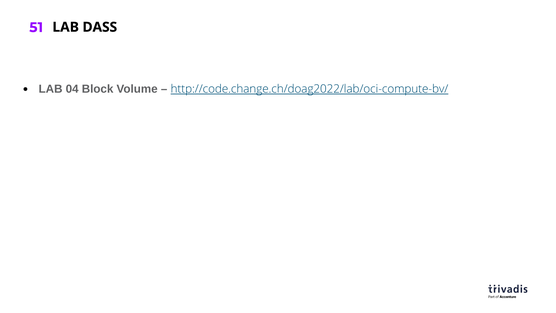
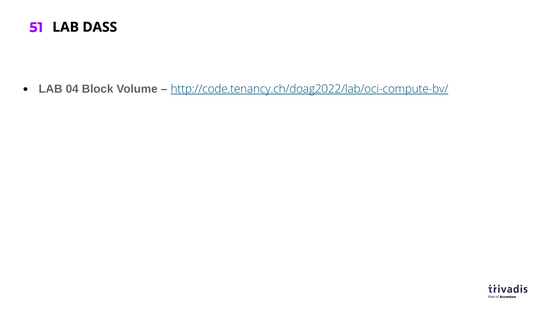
http://code.change.ch/doag2022/lab/oci-compute-bv/: http://code.change.ch/doag2022/lab/oci-compute-bv/ -> http://code.tenancy.ch/doag2022/lab/oci-compute-bv/ (309, 89)
